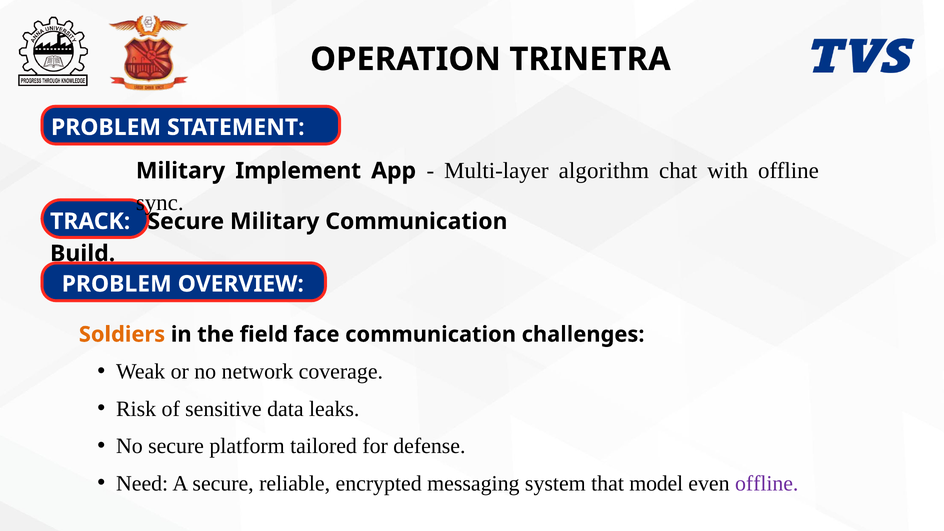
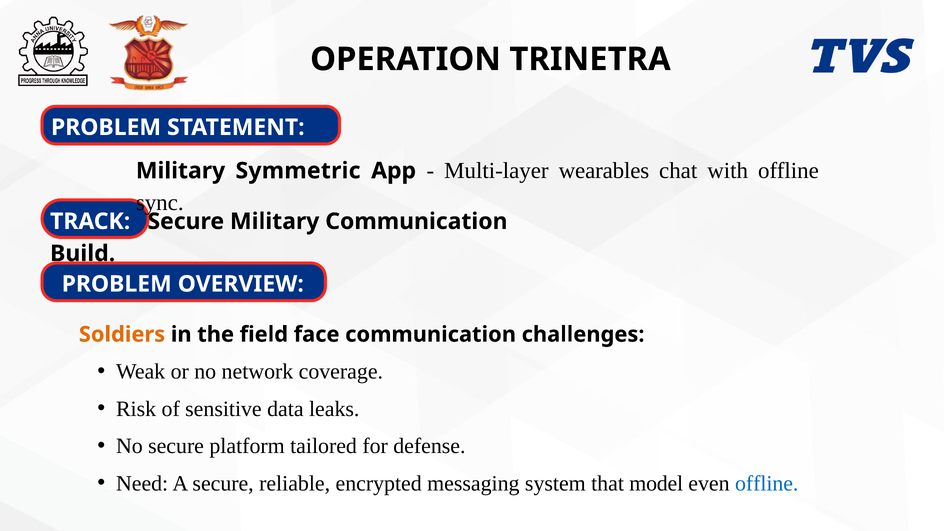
Implement: Implement -> Symmetric (298, 171)
algorithm: algorithm -> wearables (604, 171)
offline colour: purple -> blue (767, 483)
